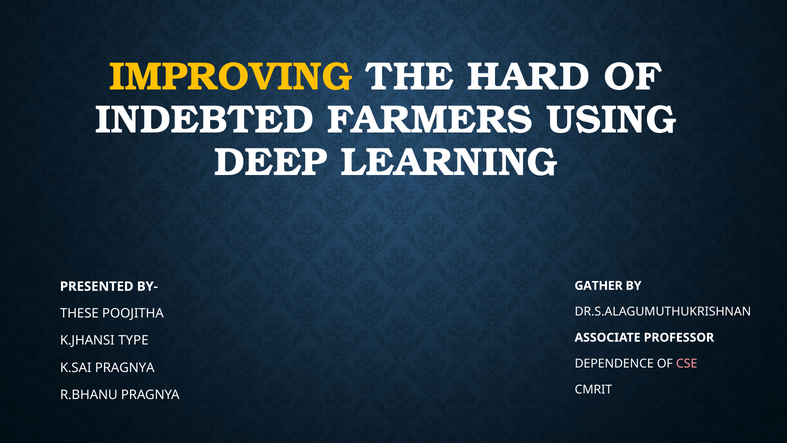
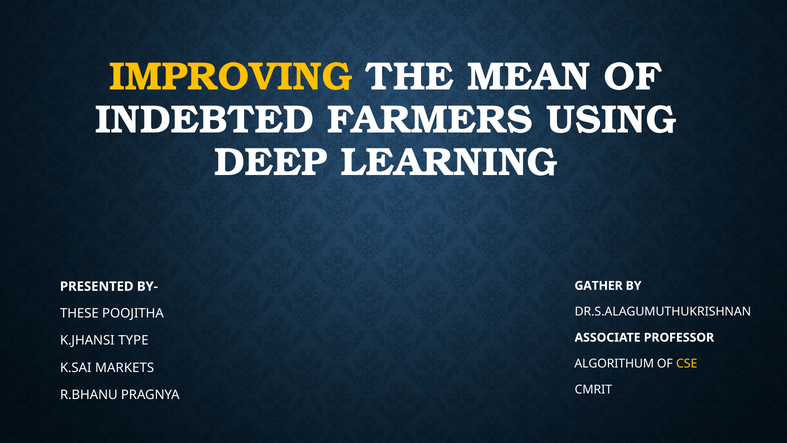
HARD: HARD -> MEAN (529, 77)
DEPENDENCE: DEPENDENCE -> ALGORITHUM (614, 363)
CSE colour: pink -> yellow (687, 363)
K.SAI PRAGNYA: PRAGNYA -> MARKETS (125, 367)
